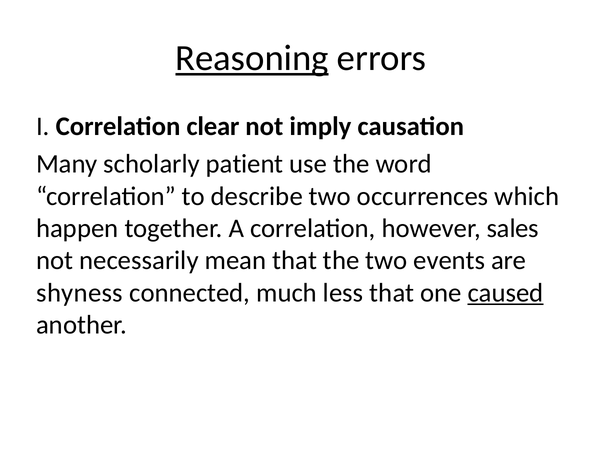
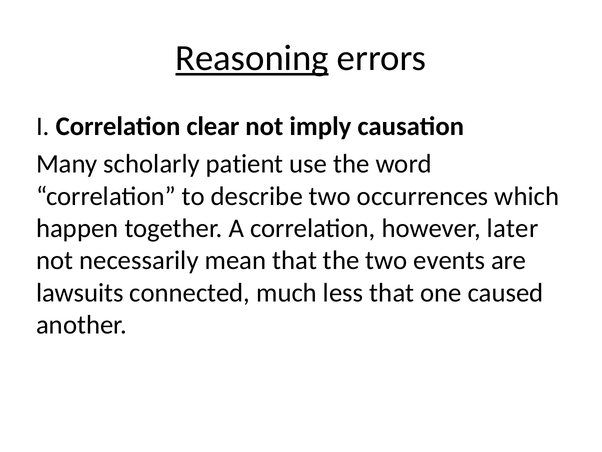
sales: sales -> later (513, 228)
shyness: shyness -> lawsuits (80, 292)
caused underline: present -> none (506, 292)
